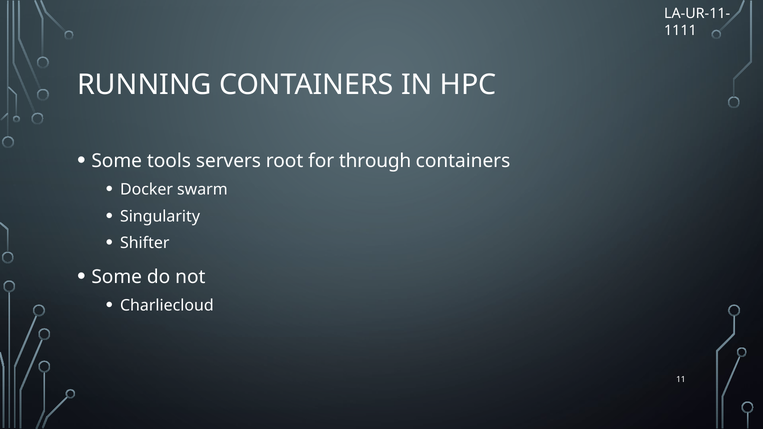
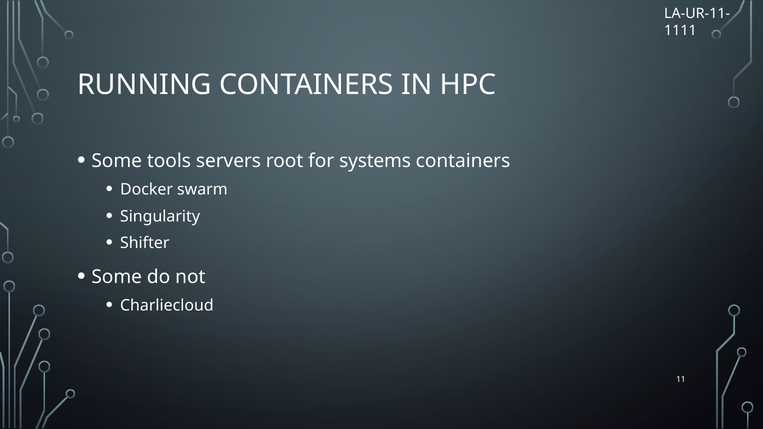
through: through -> systems (375, 161)
